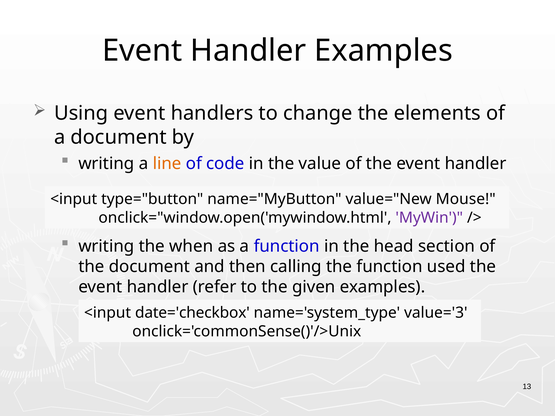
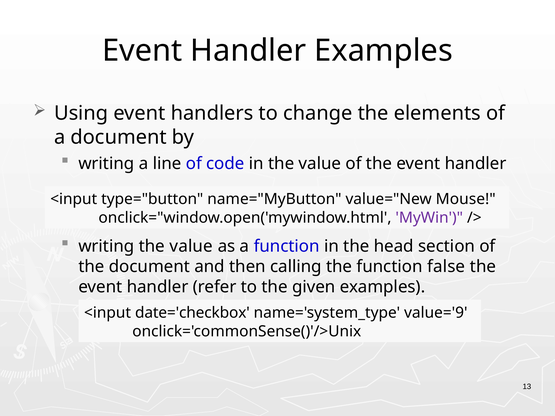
line colour: orange -> black (167, 164)
writing the when: when -> value (191, 246)
used: used -> false (446, 267)
value='3: value='3 -> value='9 (436, 313)
